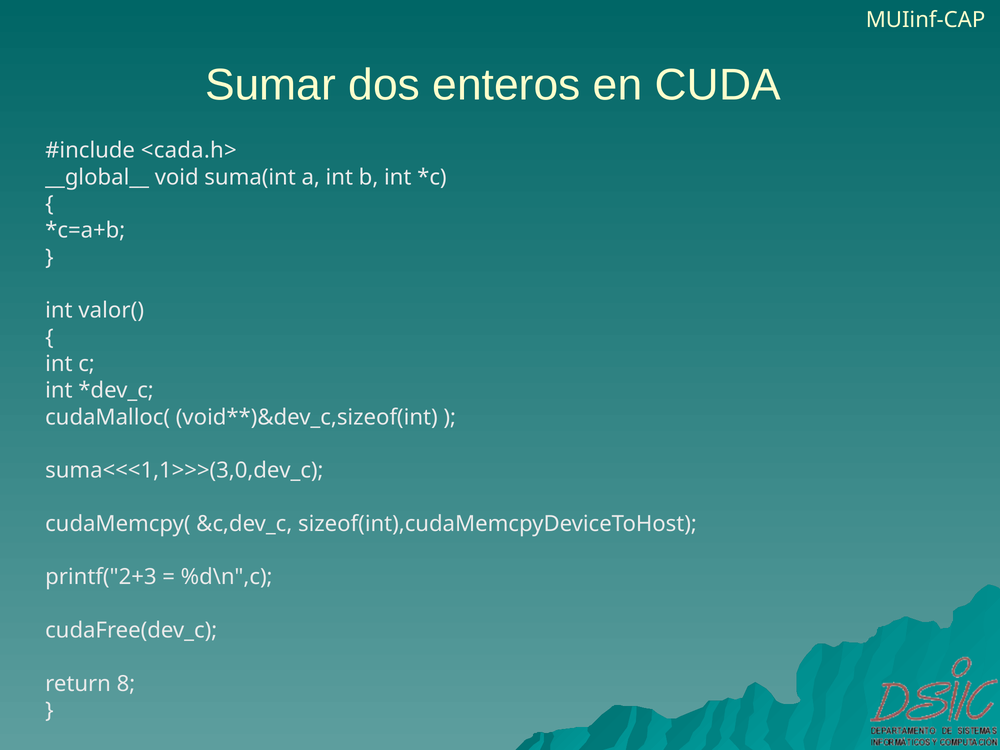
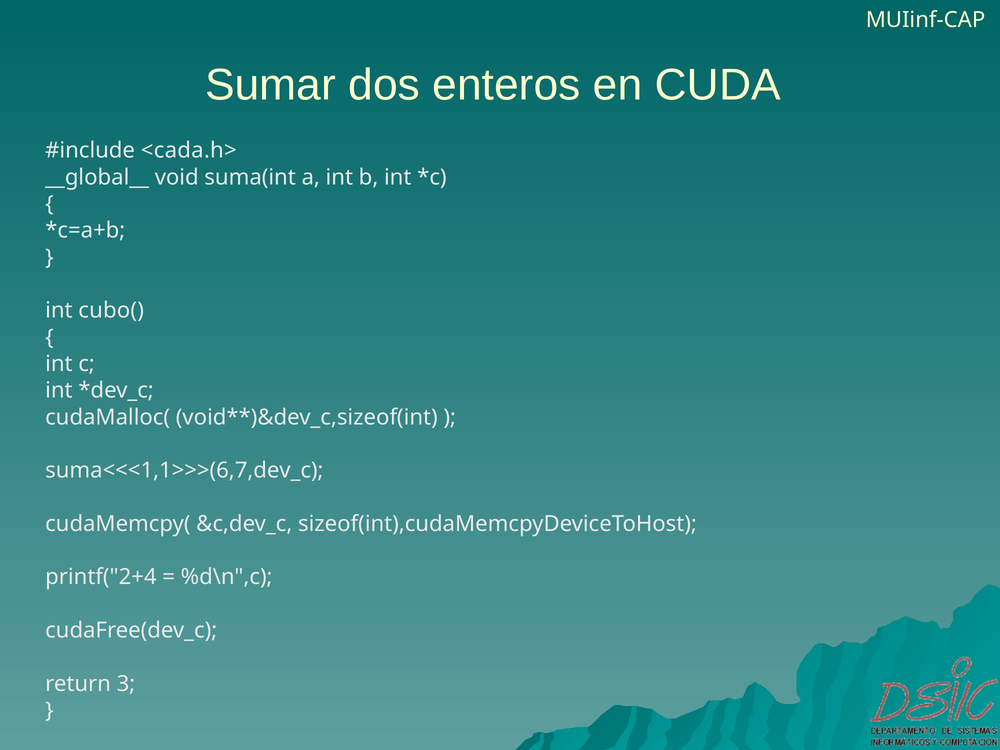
valor(: valor( -> cubo( (111, 311)
suma<<<1,1>>>(3,0,dev_c: suma<<<1,1>>>(3,0,dev_c -> suma<<<1,1>>>(6,7,dev_c (184, 471)
printf("2+3: printf("2+3 -> printf("2+4 (101, 577)
8: 8 -> 3 (126, 684)
